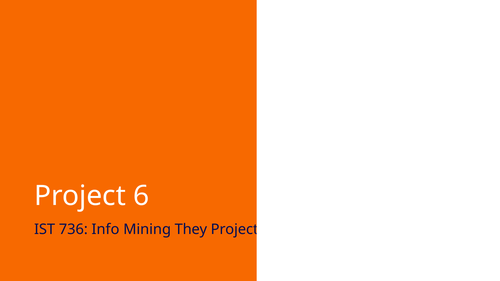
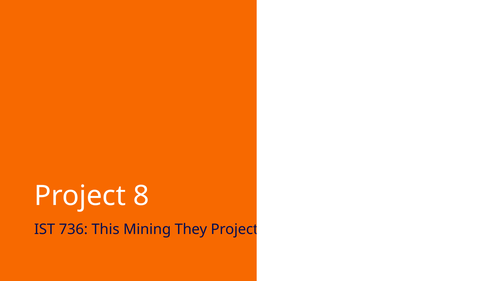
6: 6 -> 8 (141, 196)
Info: Info -> This (106, 229)
